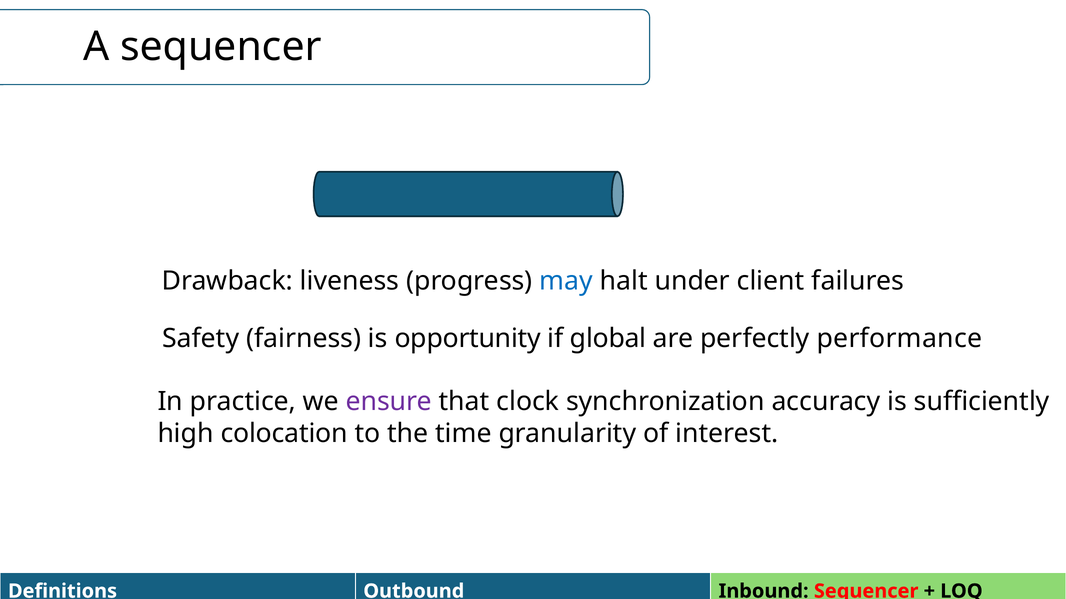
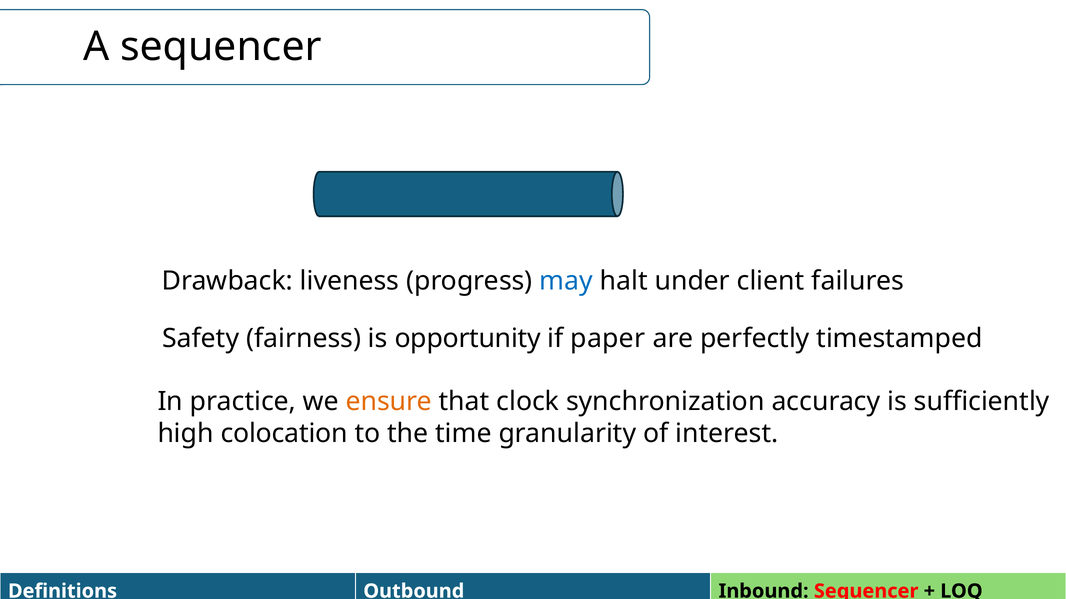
global: global -> paper (608, 339)
performance: performance -> timestamped (900, 339)
ensure colour: purple -> orange (389, 402)
